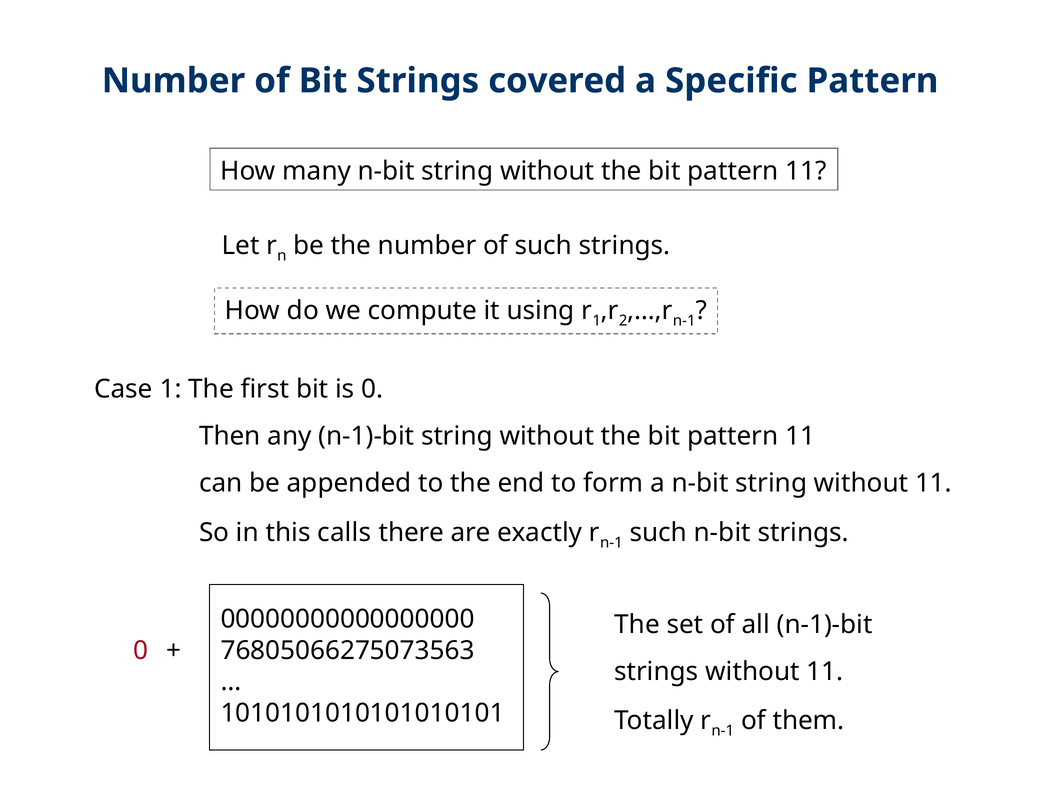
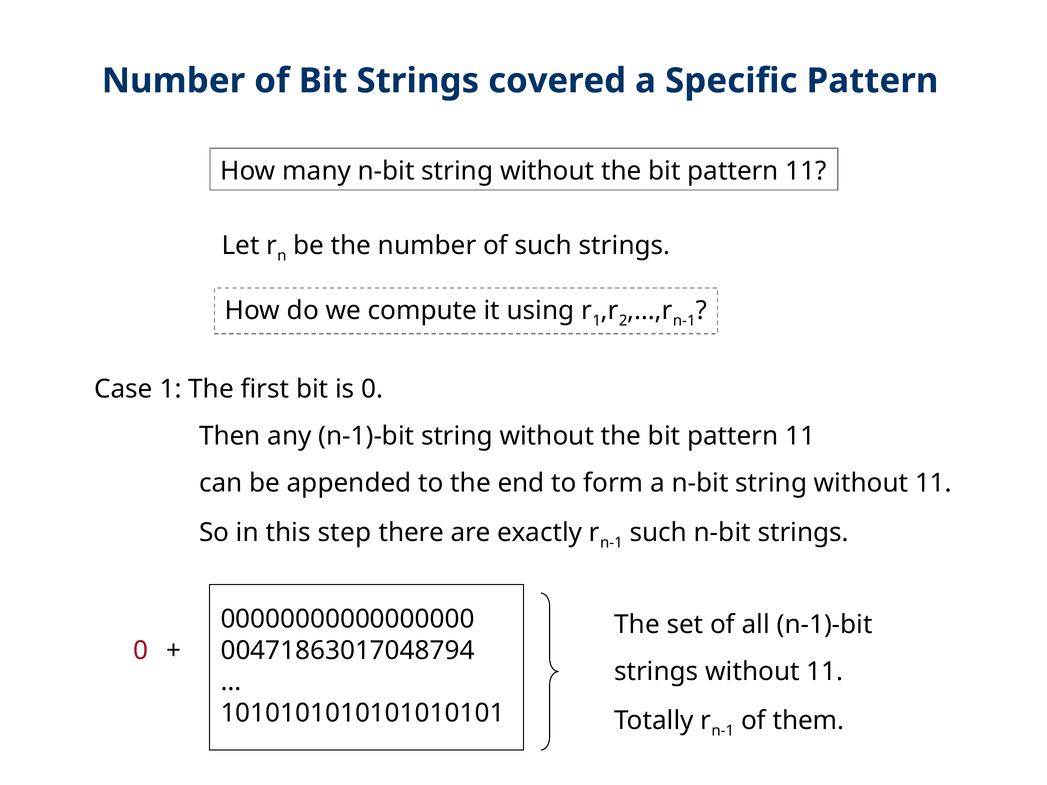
calls: calls -> step (344, 533)
76805066275073563: 76805066275073563 -> 00471863017048794 (348, 651)
